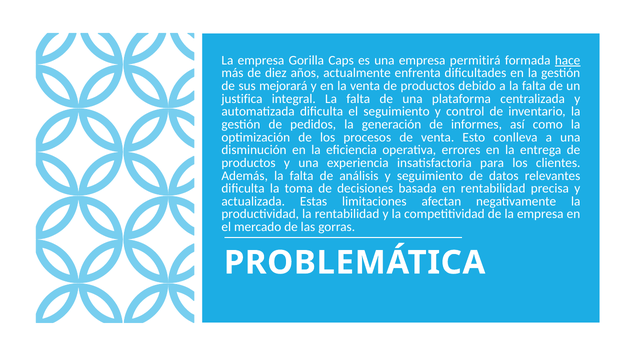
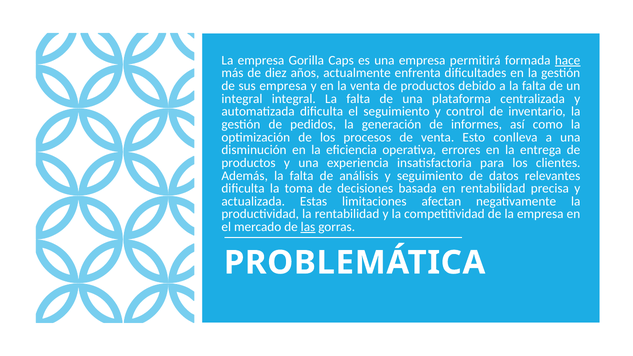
sus mejorará: mejorará -> empresa (283, 86)
justifica: justifica -> integral (242, 99)
las underline: none -> present (308, 227)
